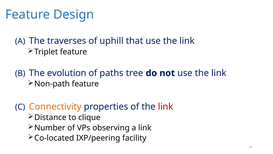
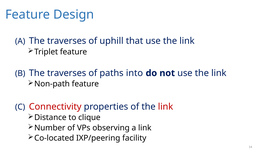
evolution: evolution -> traverses (67, 73)
tree: tree -> into (134, 73)
Connectivity colour: orange -> red (55, 106)
